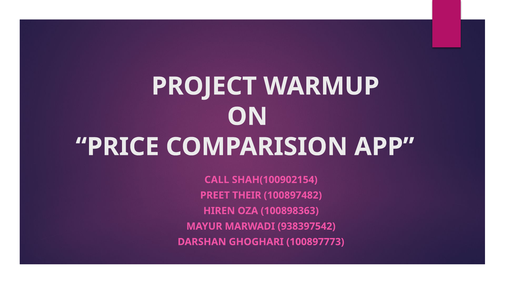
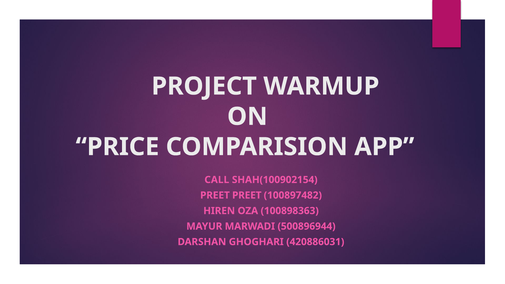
PREET THEIR: THEIR -> PREET (247, 195)
938397542: 938397542 -> 500896944 (307, 226)
100897773: 100897773 -> 420886031 (315, 242)
